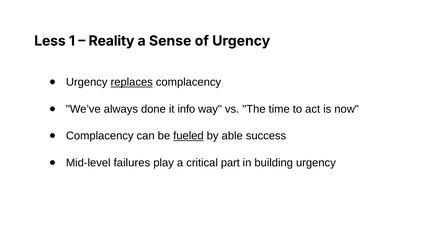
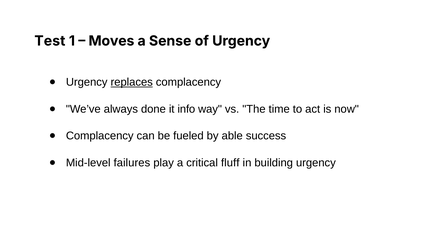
Less: Less -> Test (50, 41)
Reality: Reality -> Moves (111, 41)
fueled underline: present -> none (188, 136)
part: part -> fluff (230, 162)
